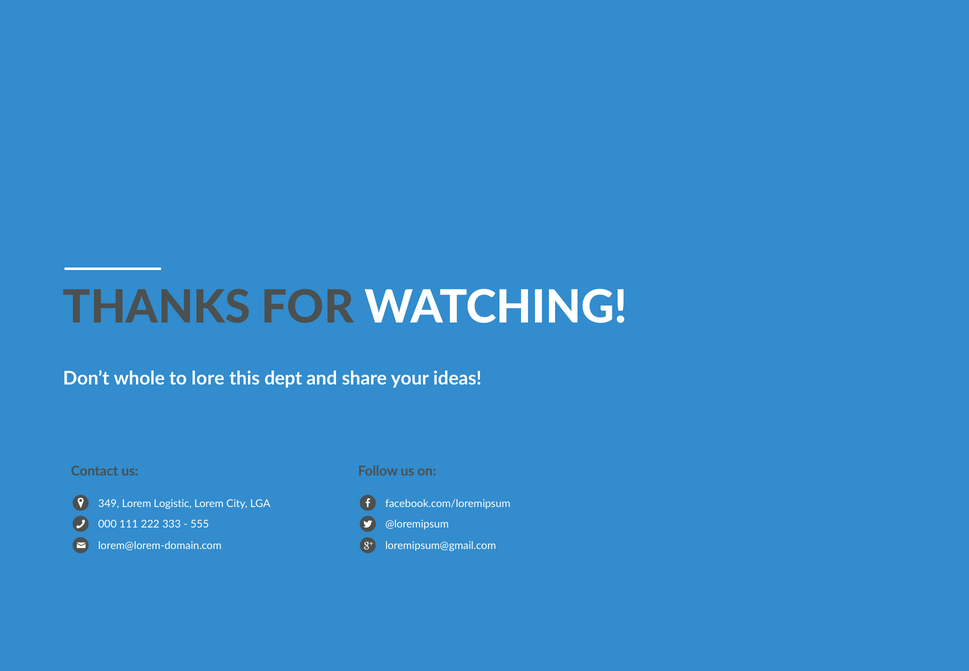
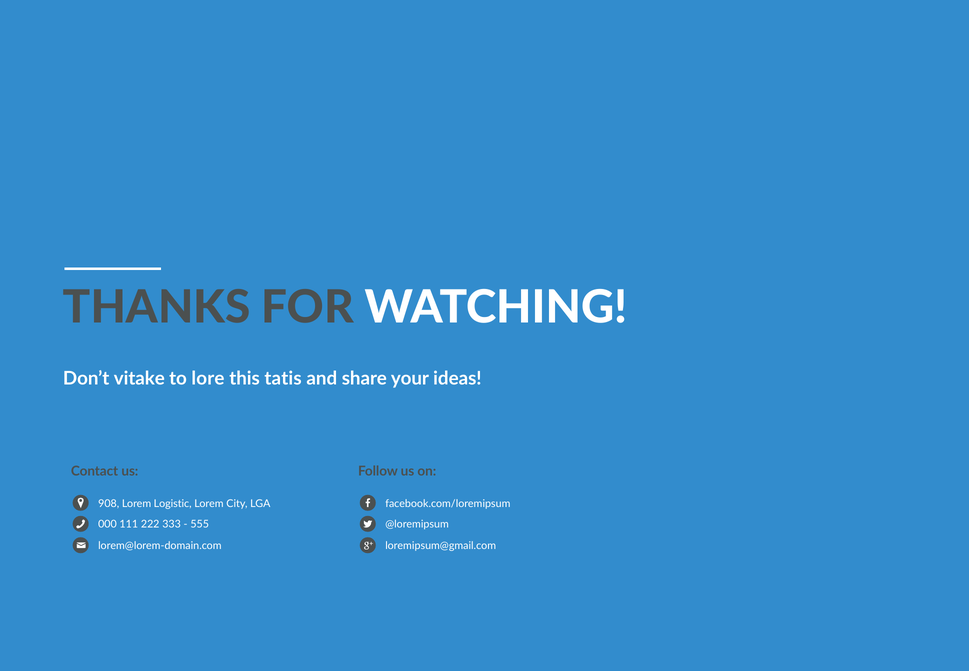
whole: whole -> vitake (139, 378)
dept: dept -> tatis (283, 378)
349: 349 -> 908 (109, 503)
